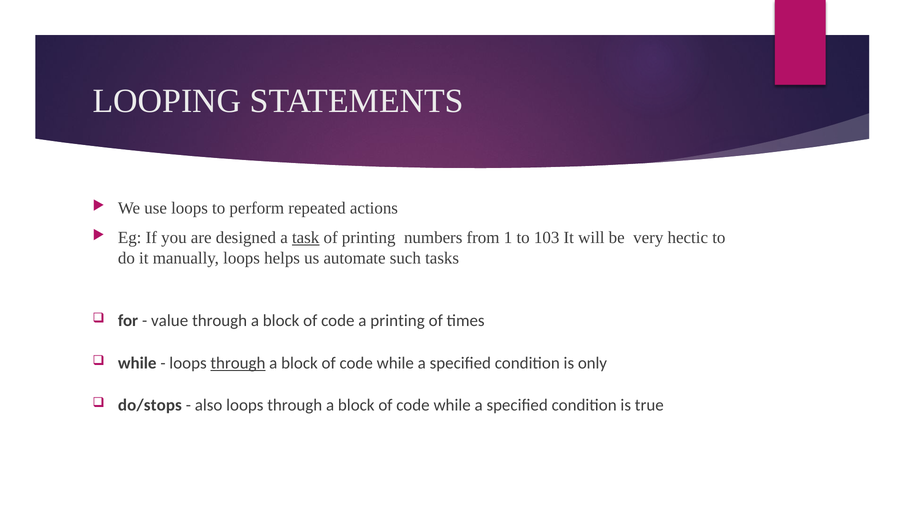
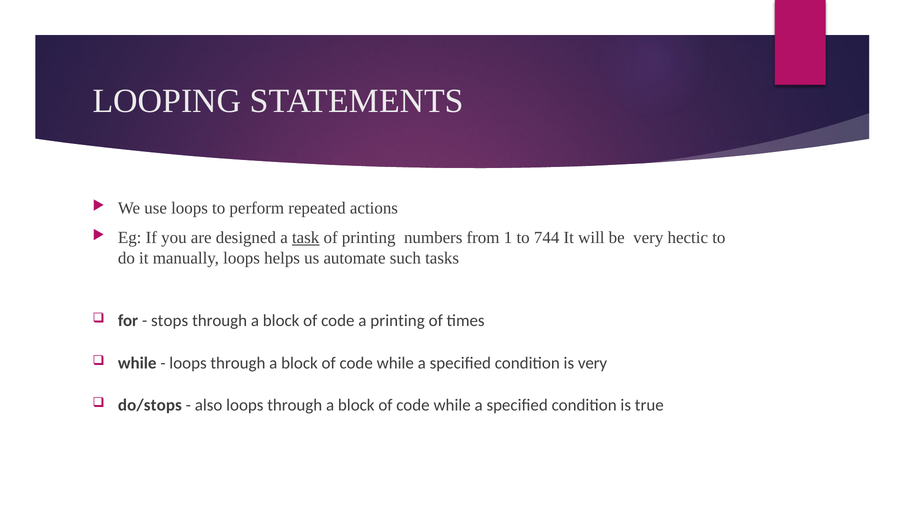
103: 103 -> 744 (547, 238)
value: value -> stops (170, 321)
through underline: present -> none (238, 363)
is only: only -> very (592, 363)
